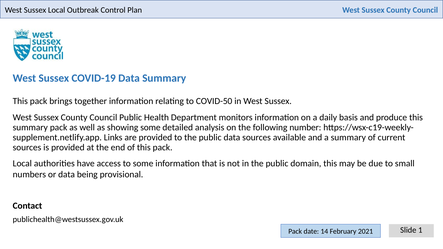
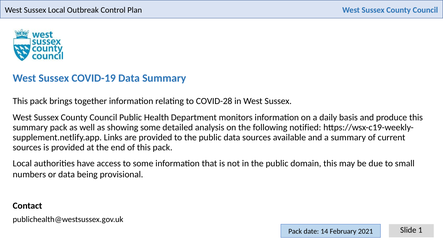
COVID-50: COVID-50 -> COVID-28 (214, 101)
number: number -> notified (305, 128)
